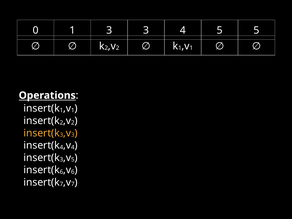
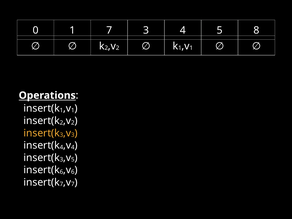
1 3: 3 -> 7 (109, 30)
5 5: 5 -> 8 (256, 30)
